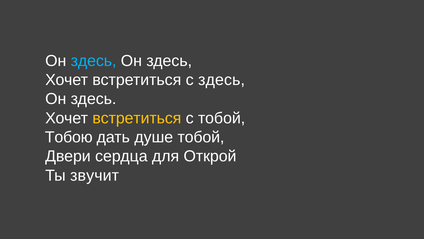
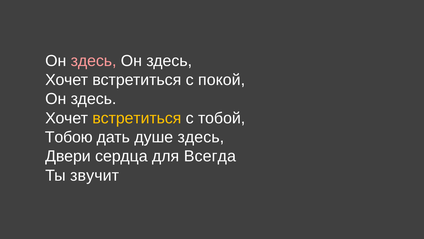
здесь colour: light blue -> pink (94, 61)
с здесь: здесь -> покой (222, 80)
душе тобой: тобой -> здесь (201, 137)
Открой: Открой -> Всегда (210, 156)
